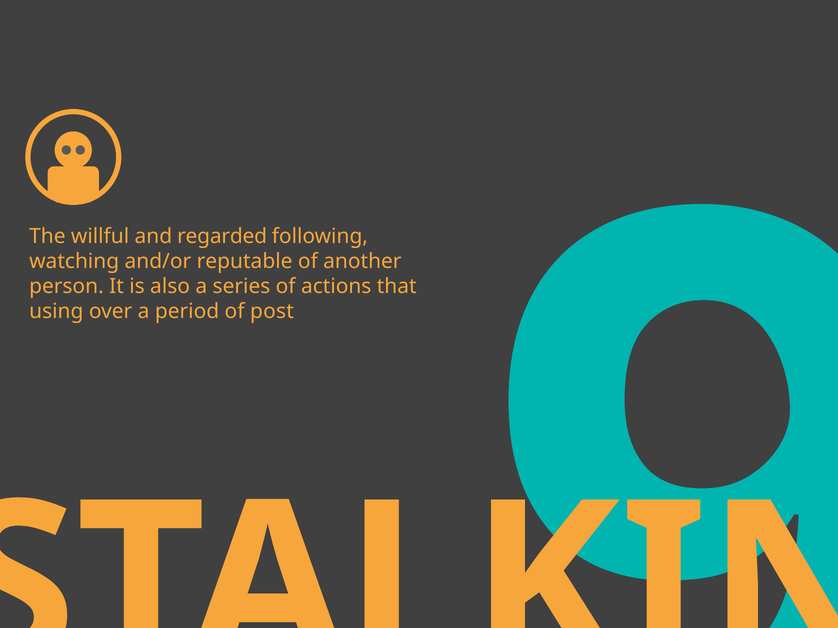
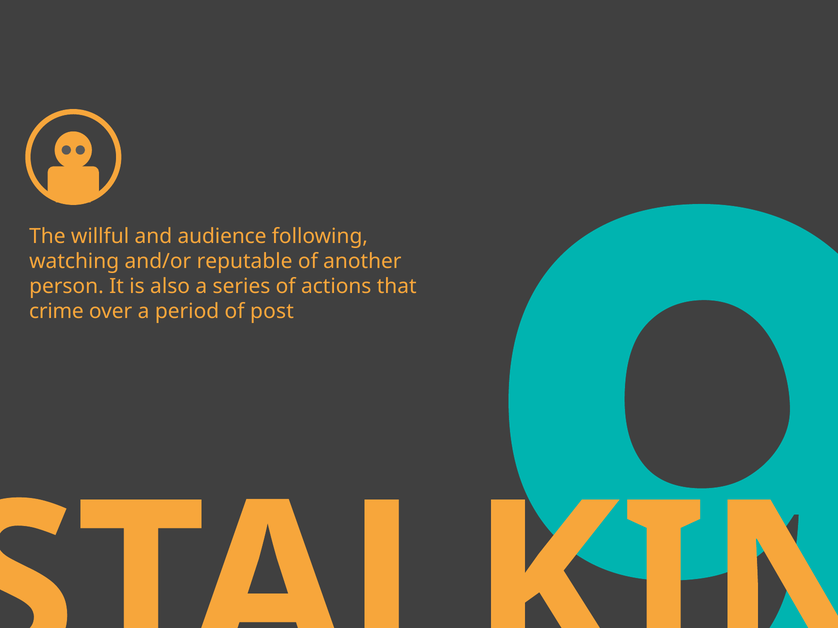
regarded: regarded -> audience (222, 236)
using: using -> crime (56, 312)
